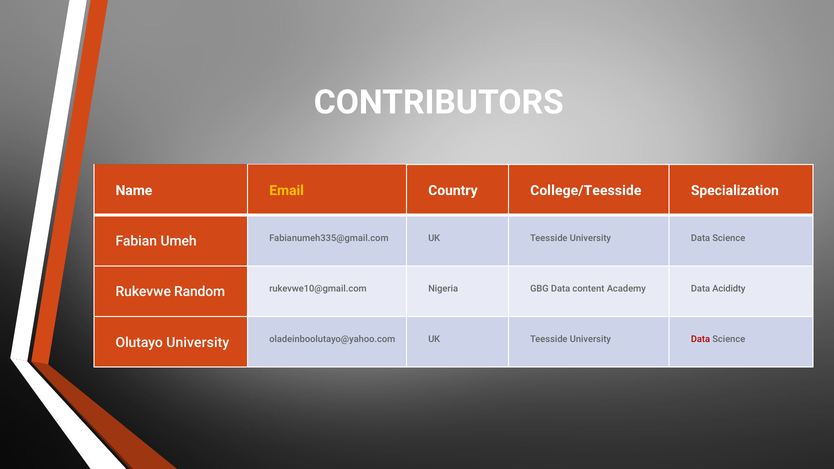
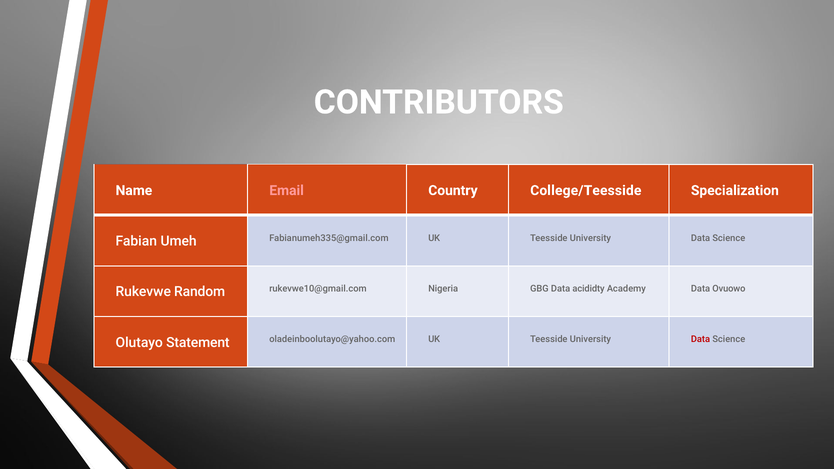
Email colour: yellow -> pink (287, 191)
content: content -> acididty (589, 289)
Acididty: Acididty -> Ovuowo (729, 289)
Olutayo University: University -> Statement (198, 343)
